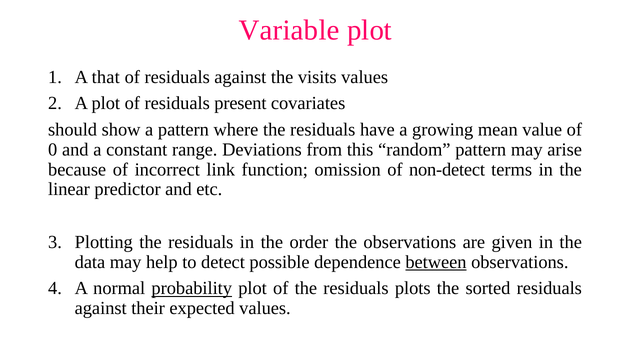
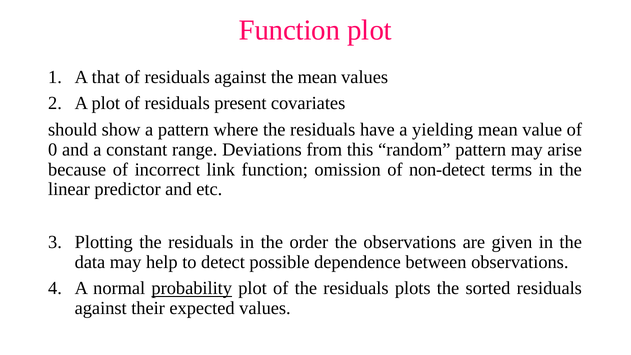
Variable: Variable -> Function (289, 30)
the visits: visits -> mean (317, 77)
growing: growing -> yielding (443, 130)
between underline: present -> none (436, 262)
